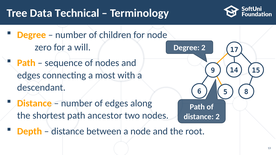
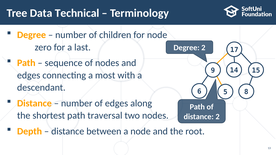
will: will -> last (82, 47)
ancestor: ancestor -> traversal (105, 116)
